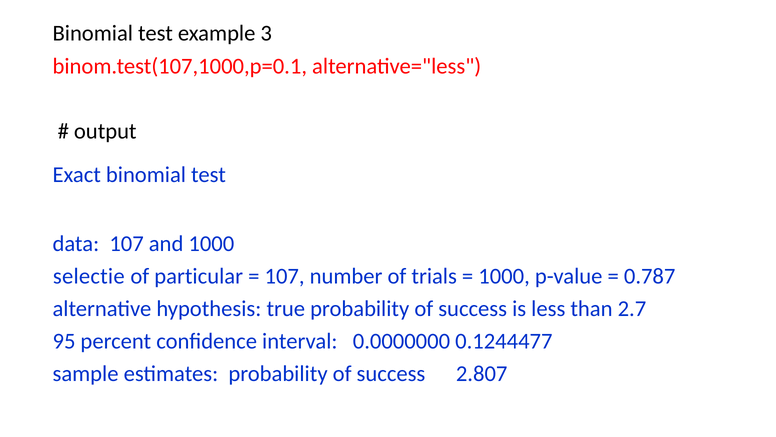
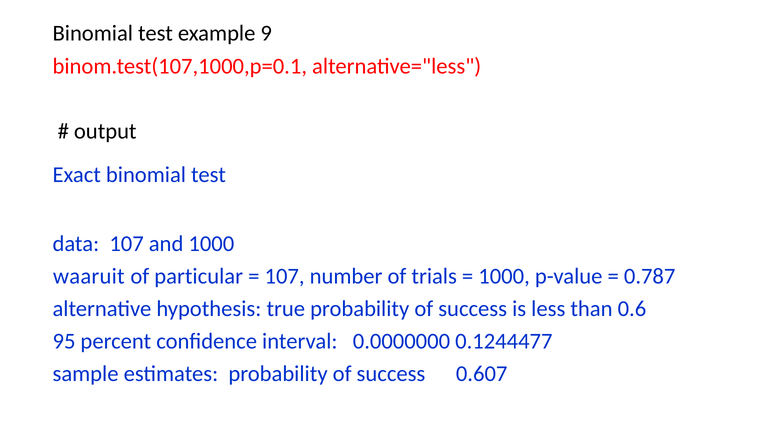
3: 3 -> 9 (266, 33)
selectie: selectie -> waaruit (89, 276)
2.7: 2.7 -> 0.6 (632, 308)
2.807: 2.807 -> 0.607 (482, 373)
